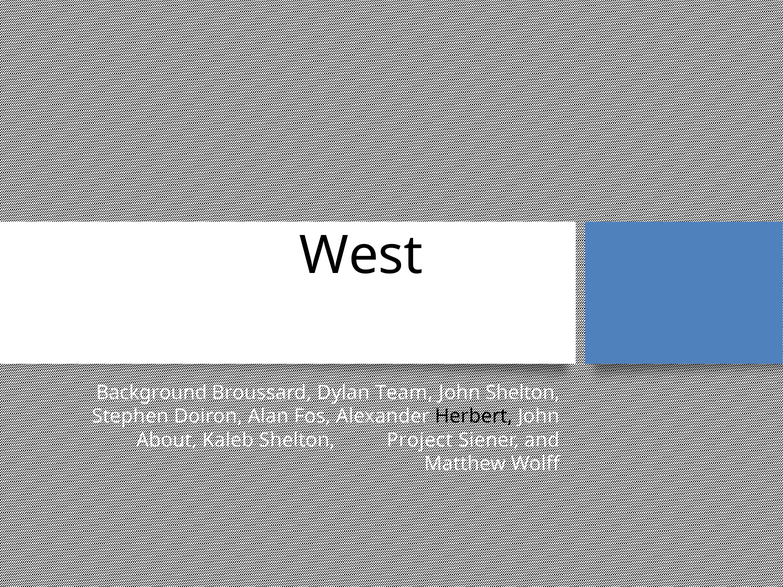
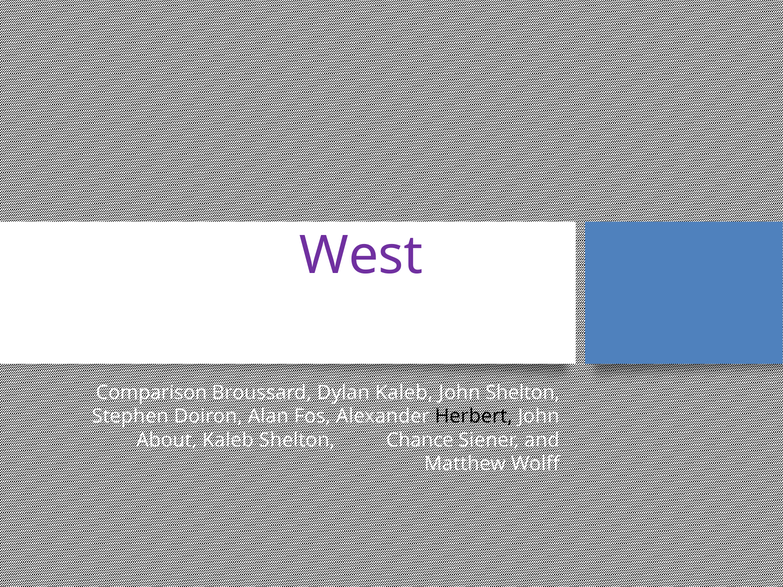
West colour: black -> purple (361, 256)
Background: Background -> Comparison (152, 393)
Dylan Team: Team -> Kaleb (404, 393)
Project: Project -> Chance (420, 440)
